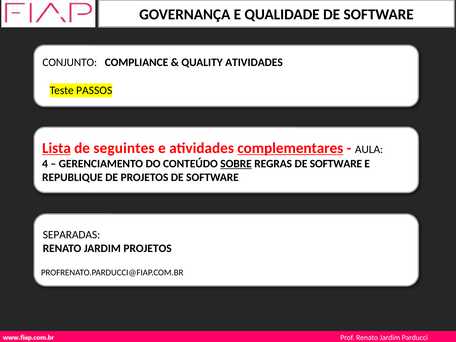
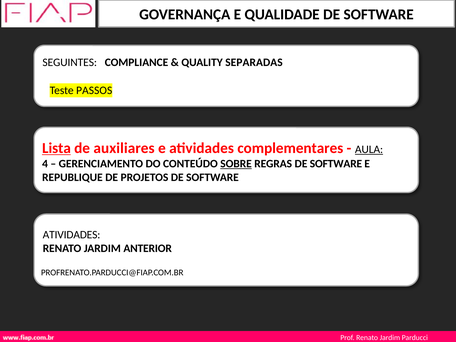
CONJUNTO: CONJUNTO -> SEGUINTES (70, 62)
QUALITY ATIVIDADES: ATIVIDADES -> SEPARADAS (254, 62)
seguintes: seguintes -> auxiliares (124, 148)
complementares underline: present -> none (290, 148)
AULA underline: none -> present (369, 149)
SEPARADAS: SEPARADAS -> ATIVIDADES (72, 235)
JARDIM PROJETOS: PROJETOS -> ANTERIOR (148, 248)
